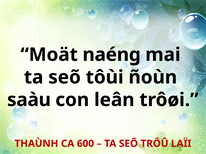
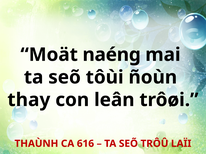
saàu: saàu -> thay (29, 100)
600: 600 -> 616 (85, 144)
